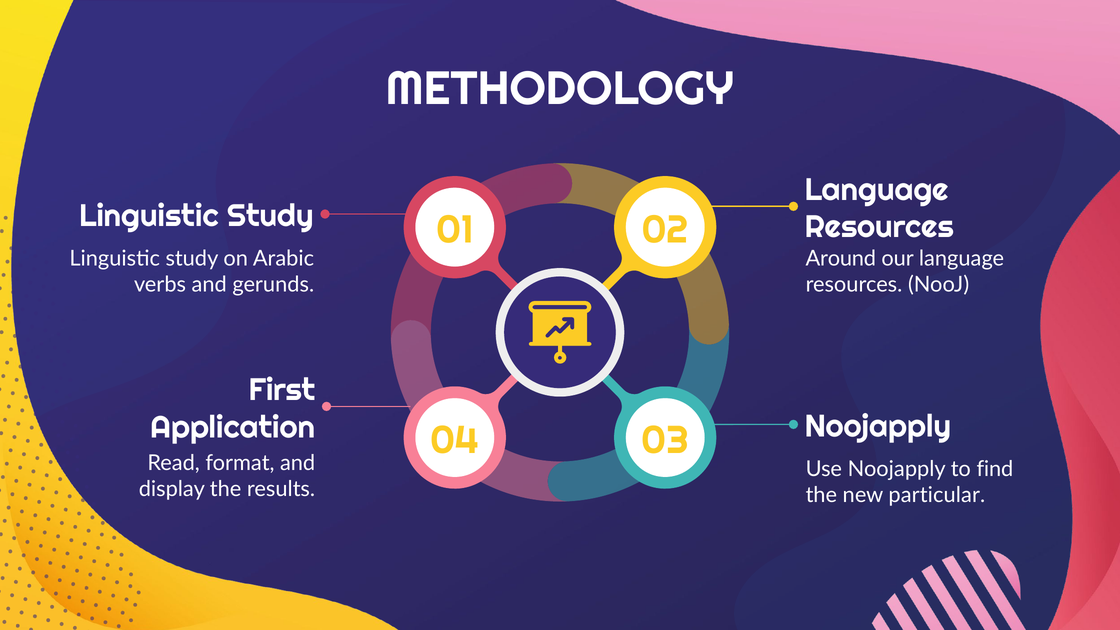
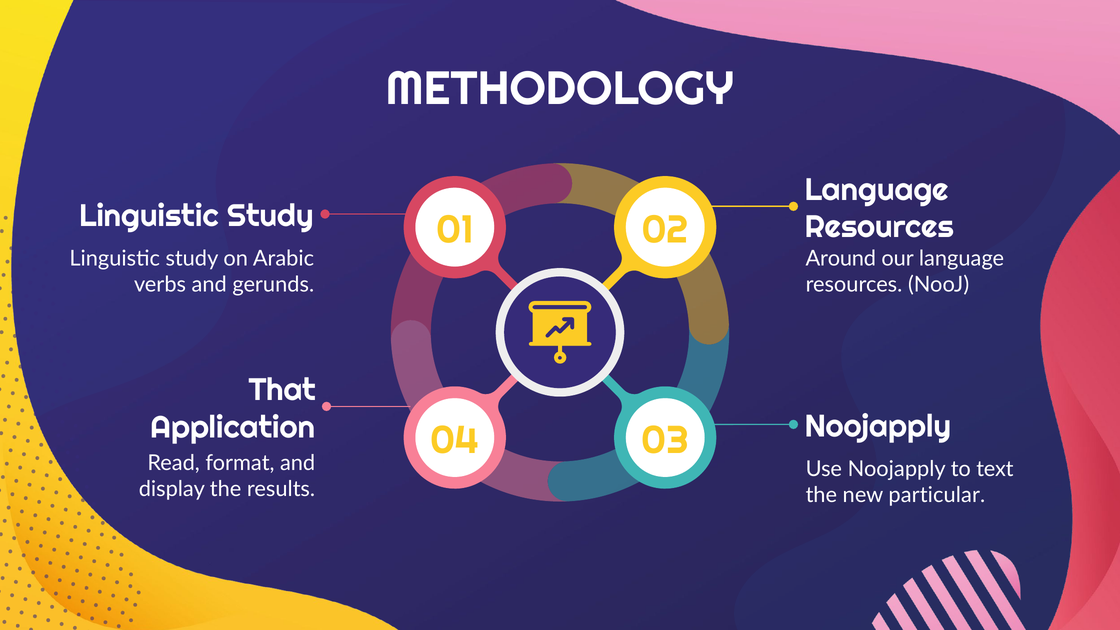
First: First -> That (282, 390)
find: find -> text (995, 469)
